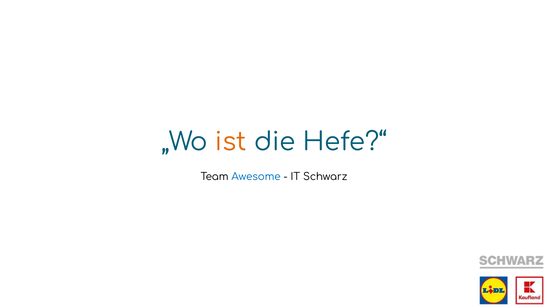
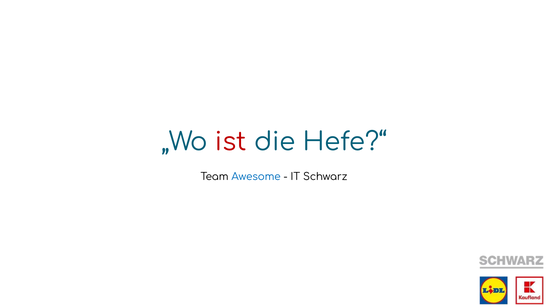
ist colour: orange -> red (231, 142)
